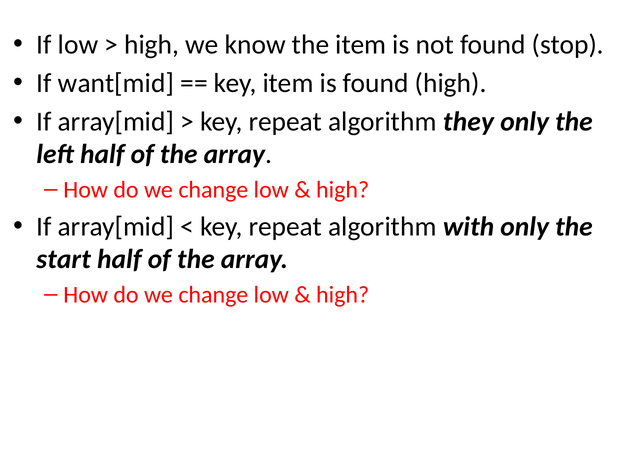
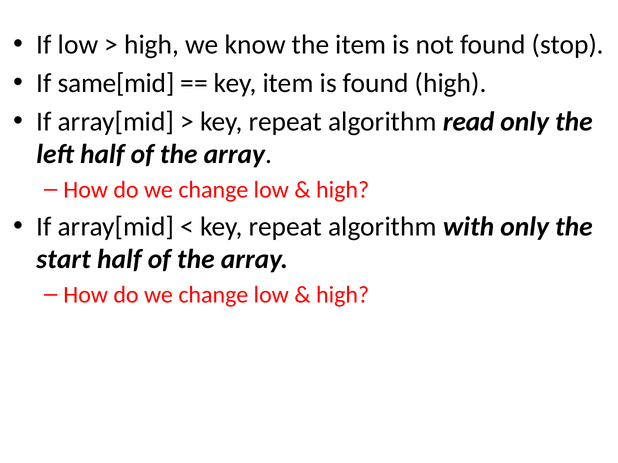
want[mid: want[mid -> same[mid (116, 83)
they: they -> read (469, 122)
